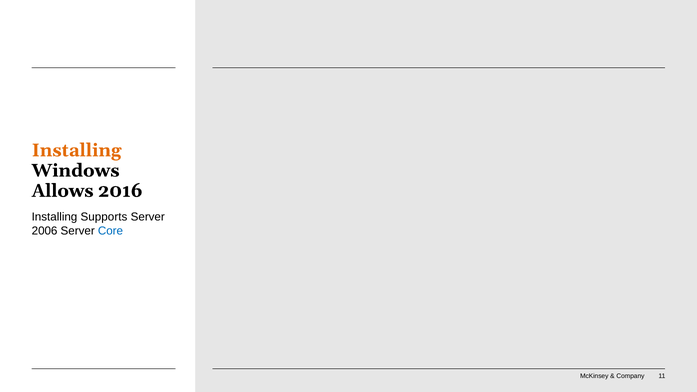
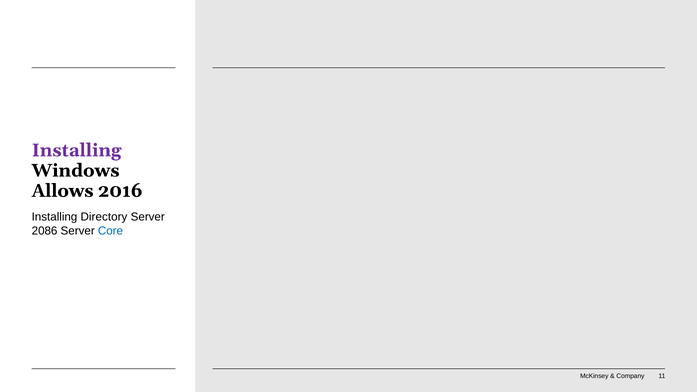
Installing colour: orange -> purple (77, 150)
Supports: Supports -> Directory (104, 217)
2006: 2006 -> 2086 (45, 231)
